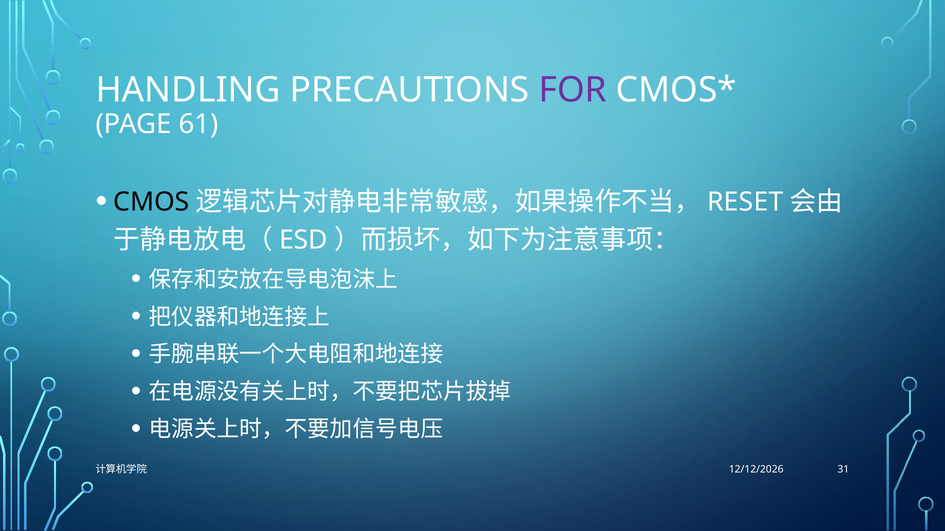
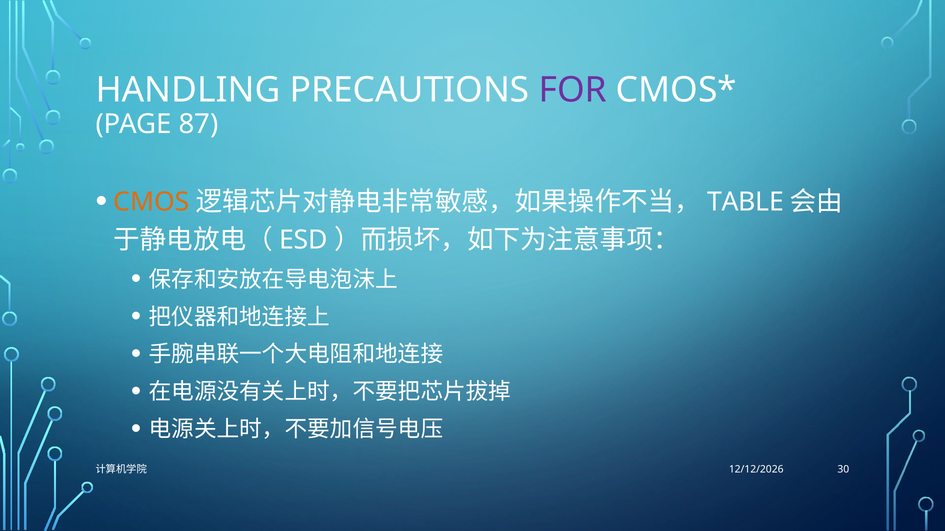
61: 61 -> 87 (198, 124)
CMOS colour: black -> orange (151, 202)
RESET: RESET -> TABLE (745, 202)
31: 31 -> 30 (843, 470)
